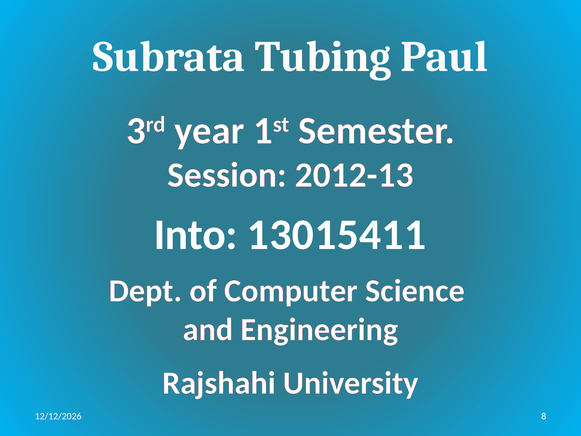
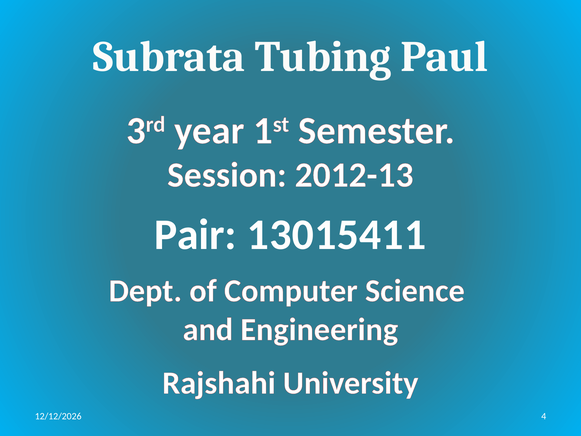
Into: Into -> Pair (195, 235)
8: 8 -> 4 (544, 416)
